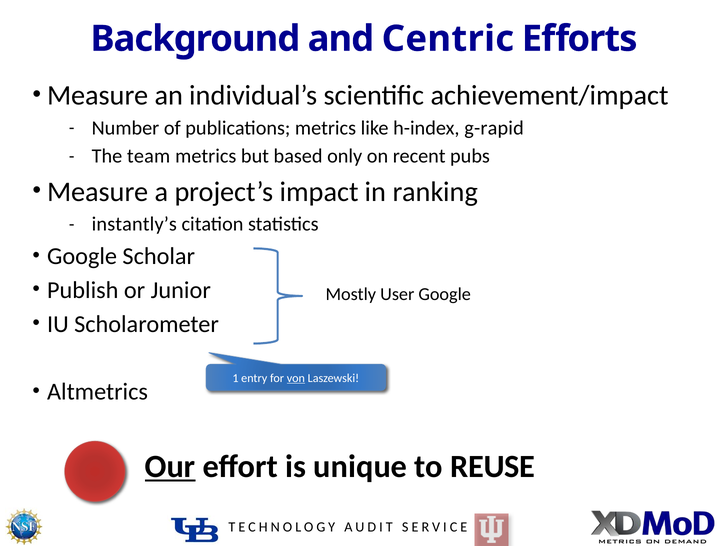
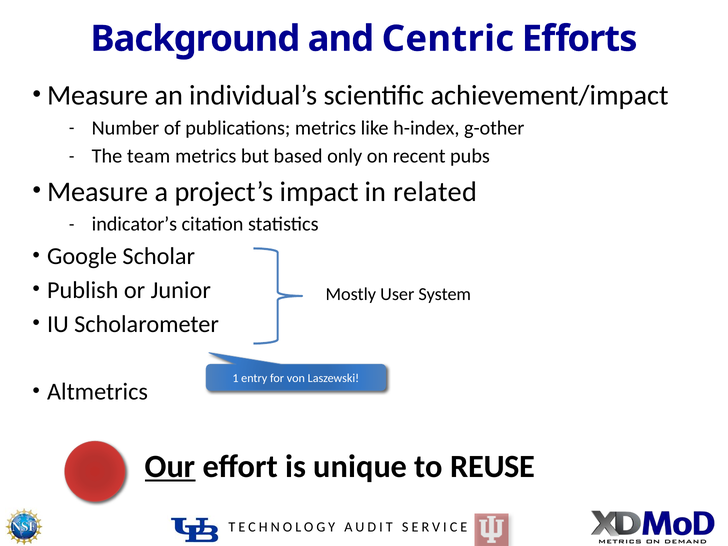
g-rapid: g-rapid -> g-other (494, 128)
ranking: ranking -> related (435, 192)
instantly’s: instantly’s -> indicator’s (134, 224)
Google: Google -> System (445, 294)
von underline: present -> none (296, 378)
